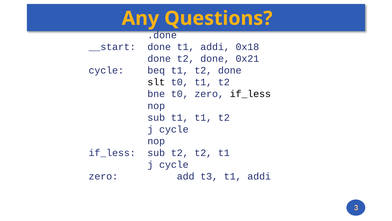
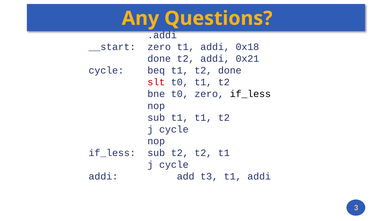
.done: .done -> .addi (162, 35)
__start done: done -> zero (159, 47)
done: done -> addi (215, 58)
slt colour: black -> red (156, 82)
zero: zero -> addi (103, 176)
